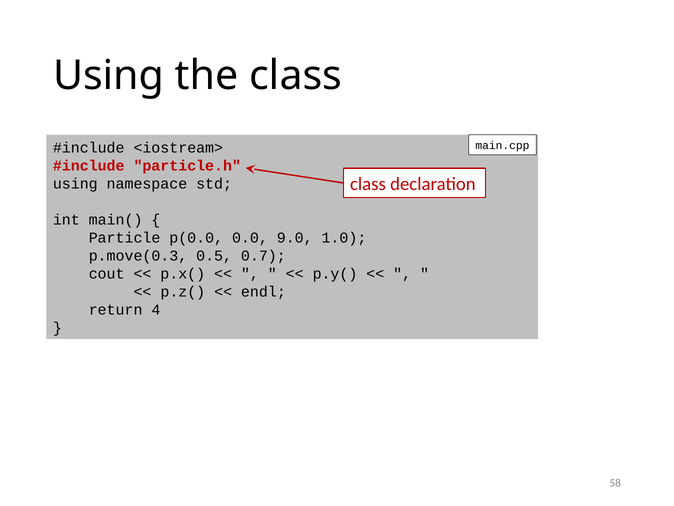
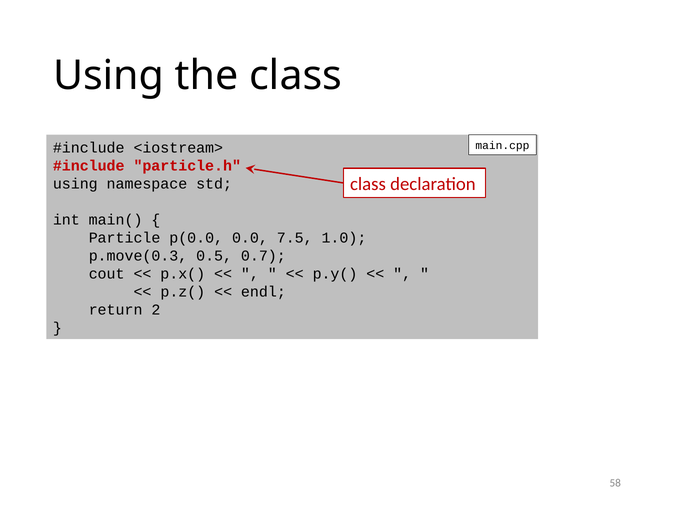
9.0: 9.0 -> 7.5 (295, 238)
4: 4 -> 2 (156, 310)
